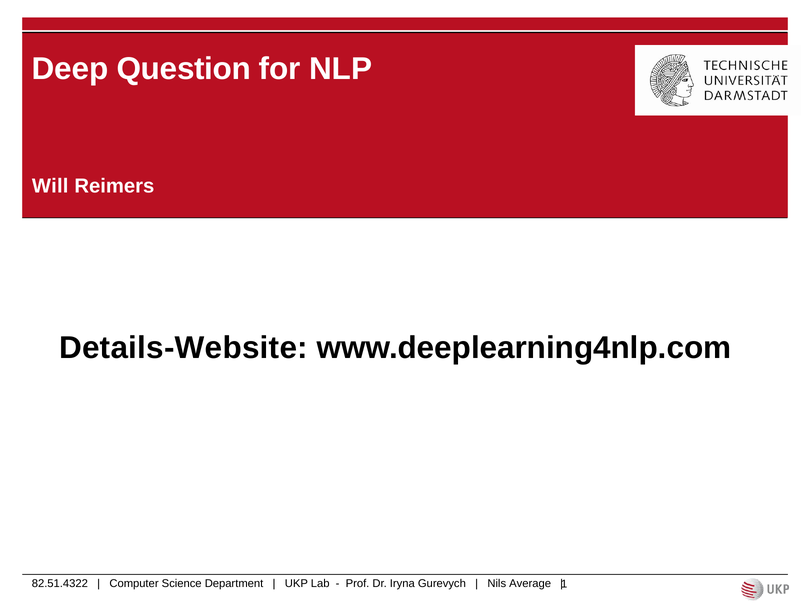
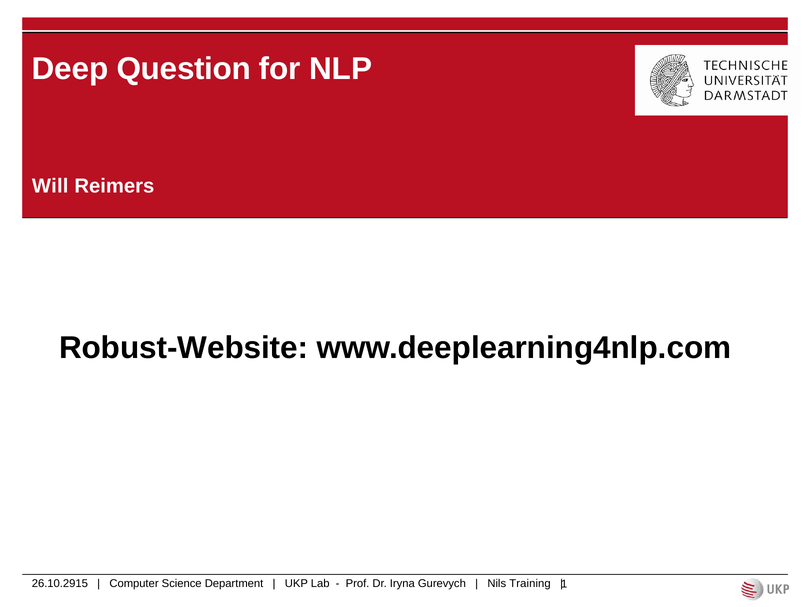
Details-Website: Details-Website -> Robust-Website (184, 348)
82.51.4322: 82.51.4322 -> 26.10.2915 (60, 584)
Average: Average -> Training (530, 584)
